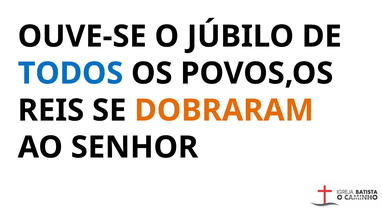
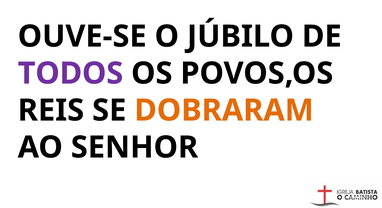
TODOS colour: blue -> purple (70, 73)
